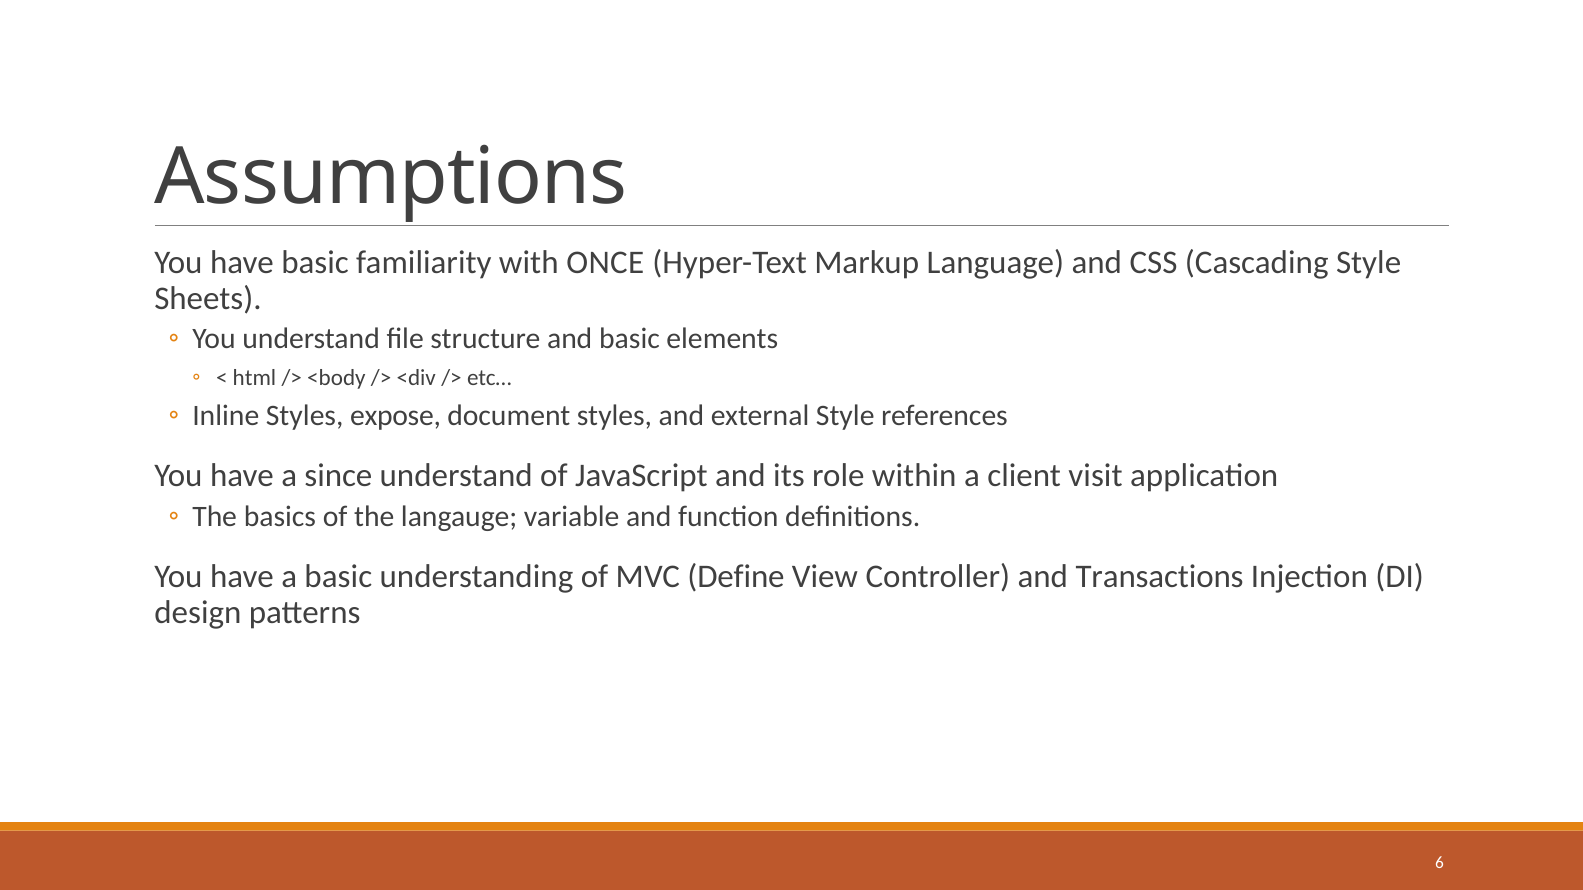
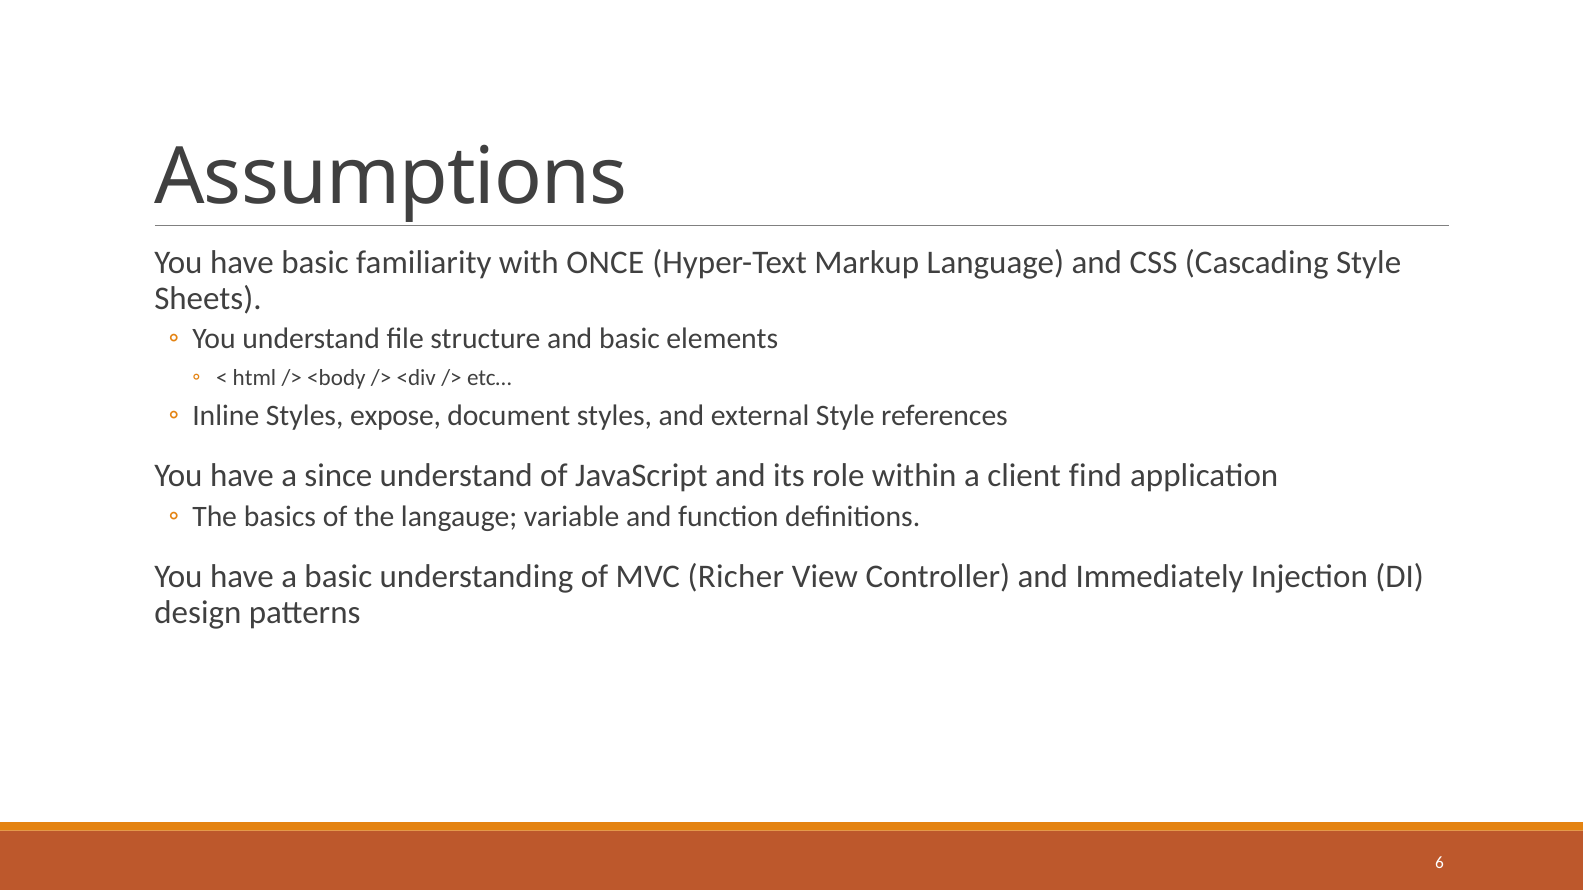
visit: visit -> find (1095, 476)
Define: Define -> Richer (736, 577)
Transactions: Transactions -> Immediately (1160, 577)
